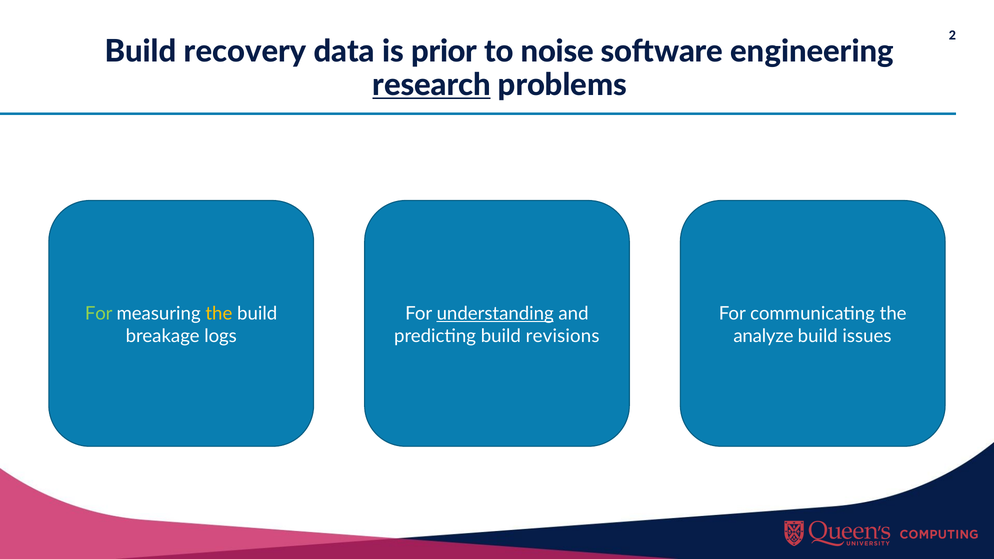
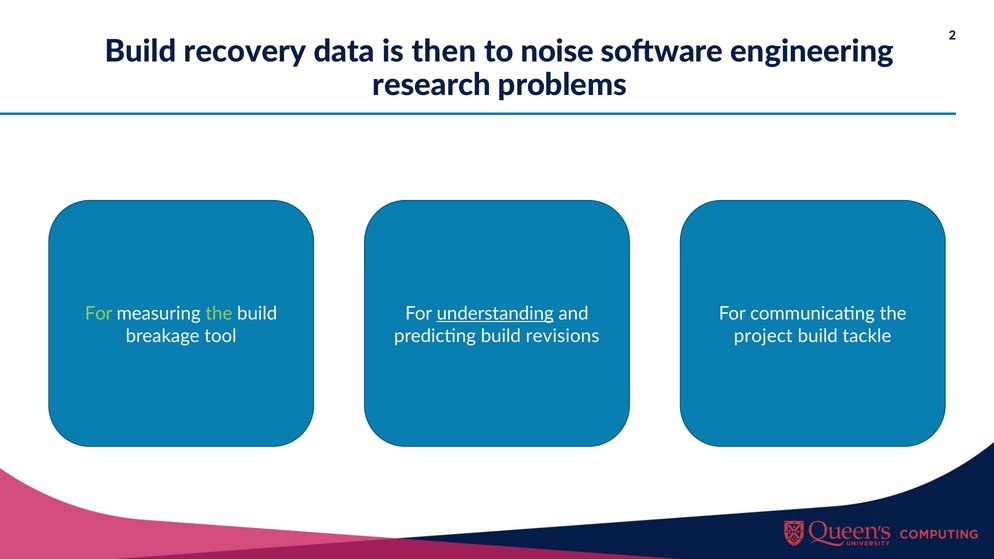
prior: prior -> then (444, 51)
research underline: present -> none (432, 85)
the colour: yellow -> light green (219, 314)
logs: logs -> tool (220, 336)
analyze: analyze -> project (763, 336)
issues: issues -> tackle (867, 336)
